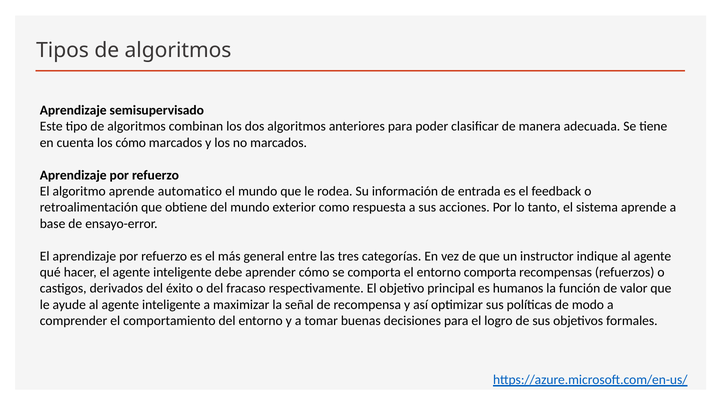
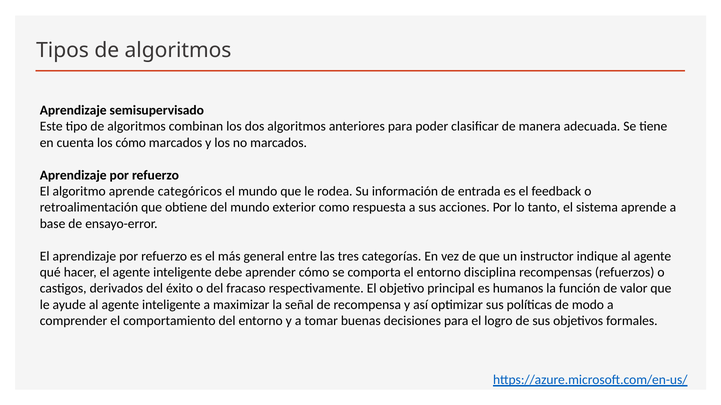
automatico: automatico -> categóricos (190, 192)
entorno comporta: comporta -> disciplina (490, 273)
